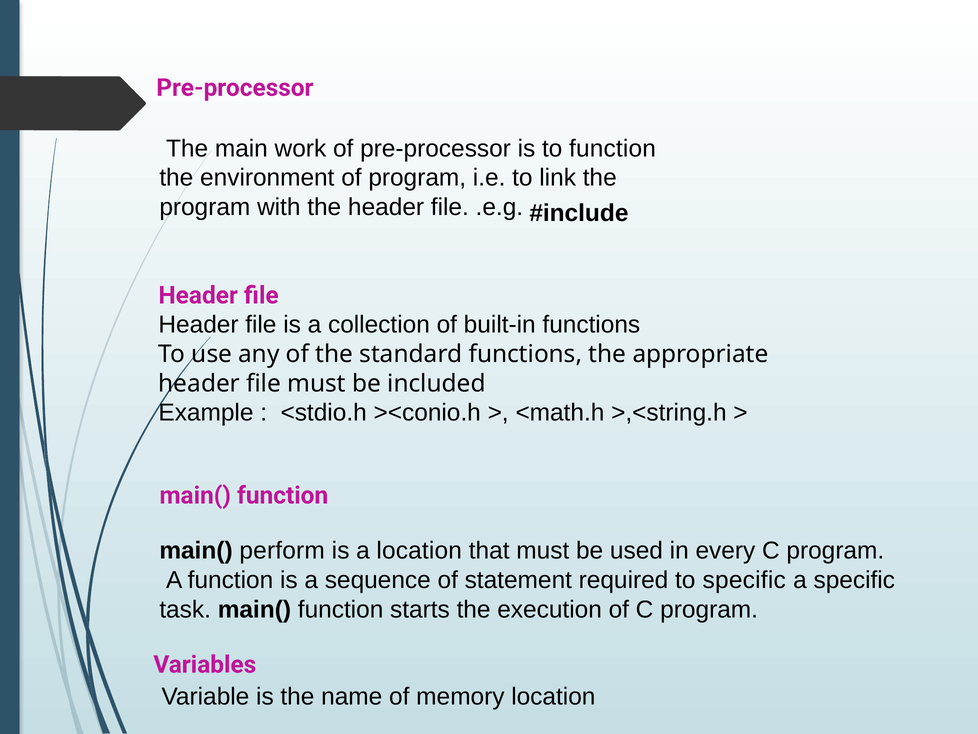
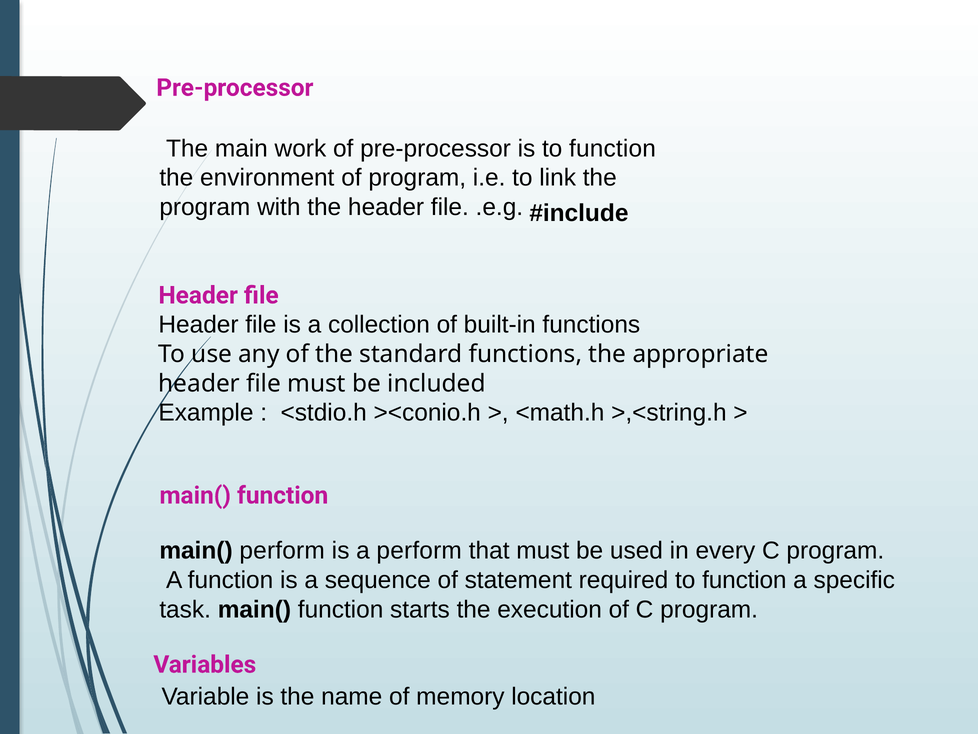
a location: location -> perform (419, 551)
required to specific: specific -> function (744, 580)
